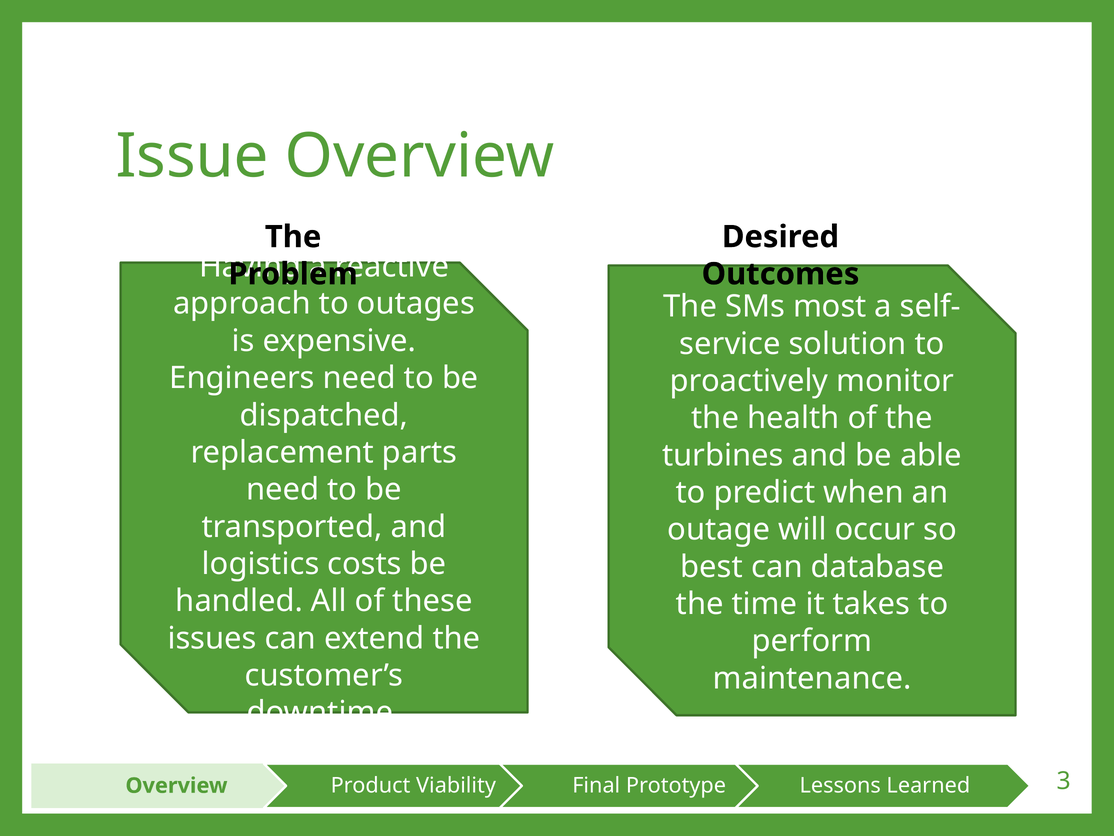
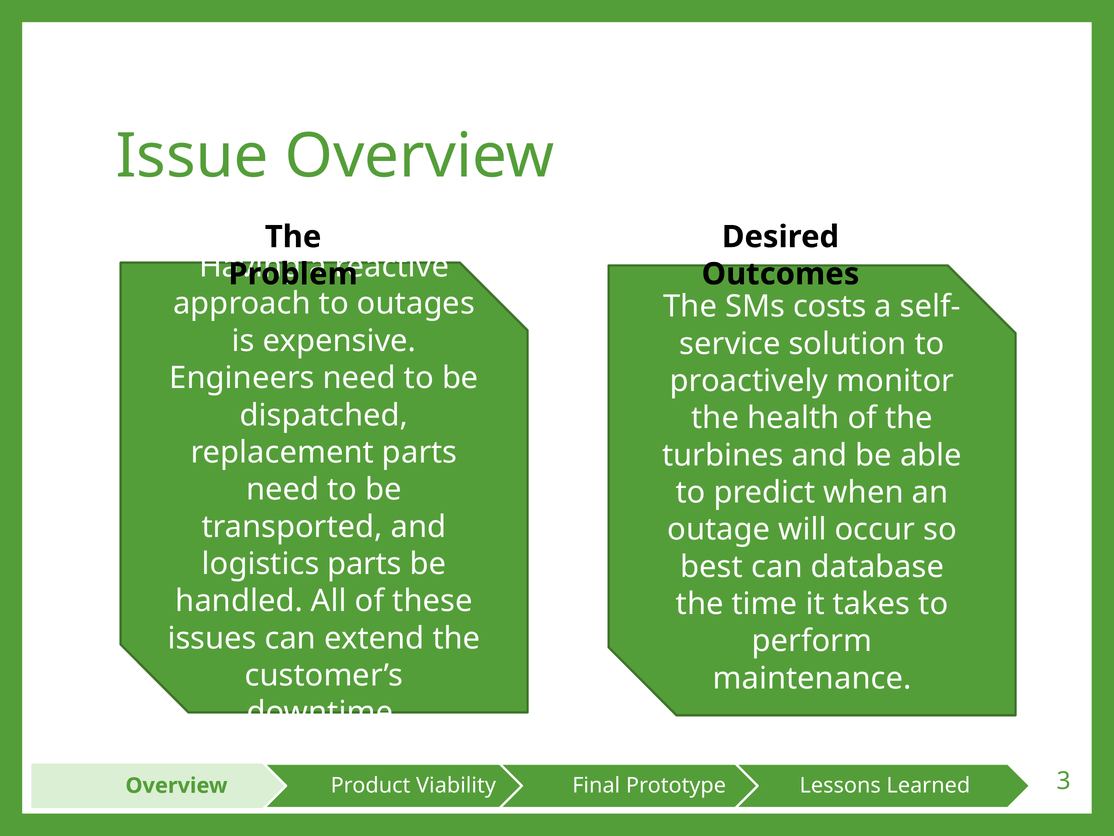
most: most -> costs (830, 306)
logistics costs: costs -> parts (365, 564)
